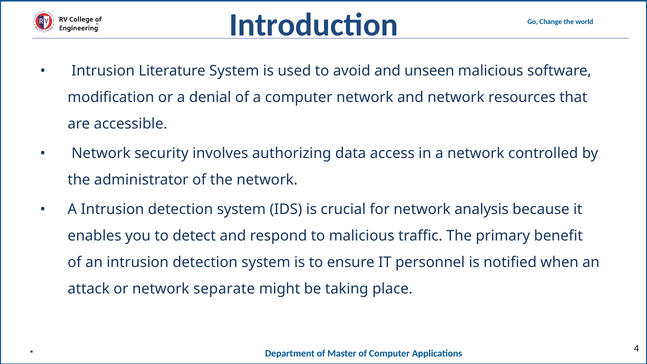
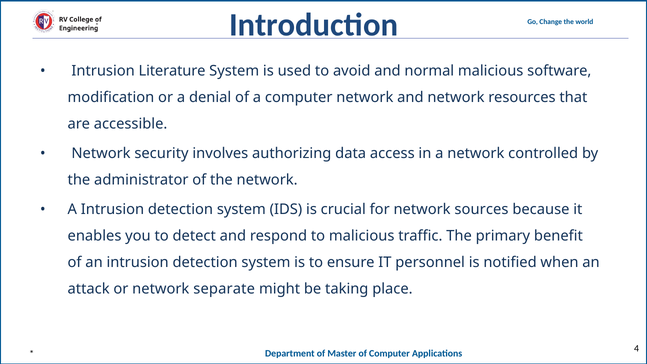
unseen: unseen -> normal (429, 71)
analysis: analysis -> sources (481, 209)
